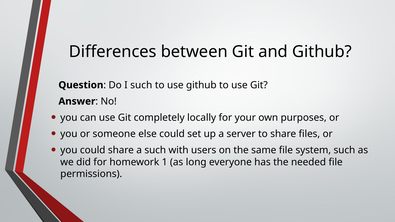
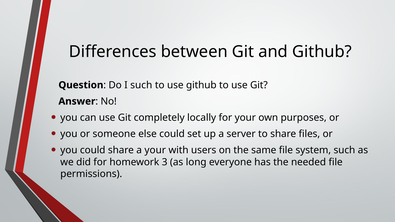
a such: such -> your (155, 150)
1: 1 -> 3 (165, 162)
